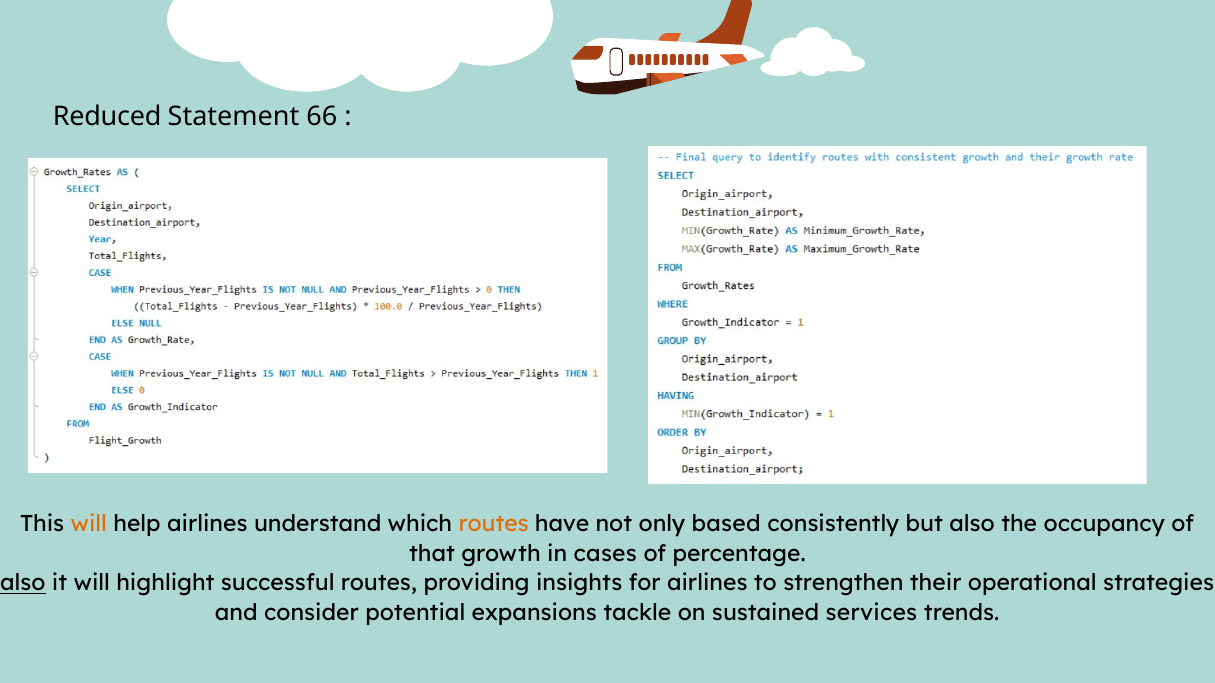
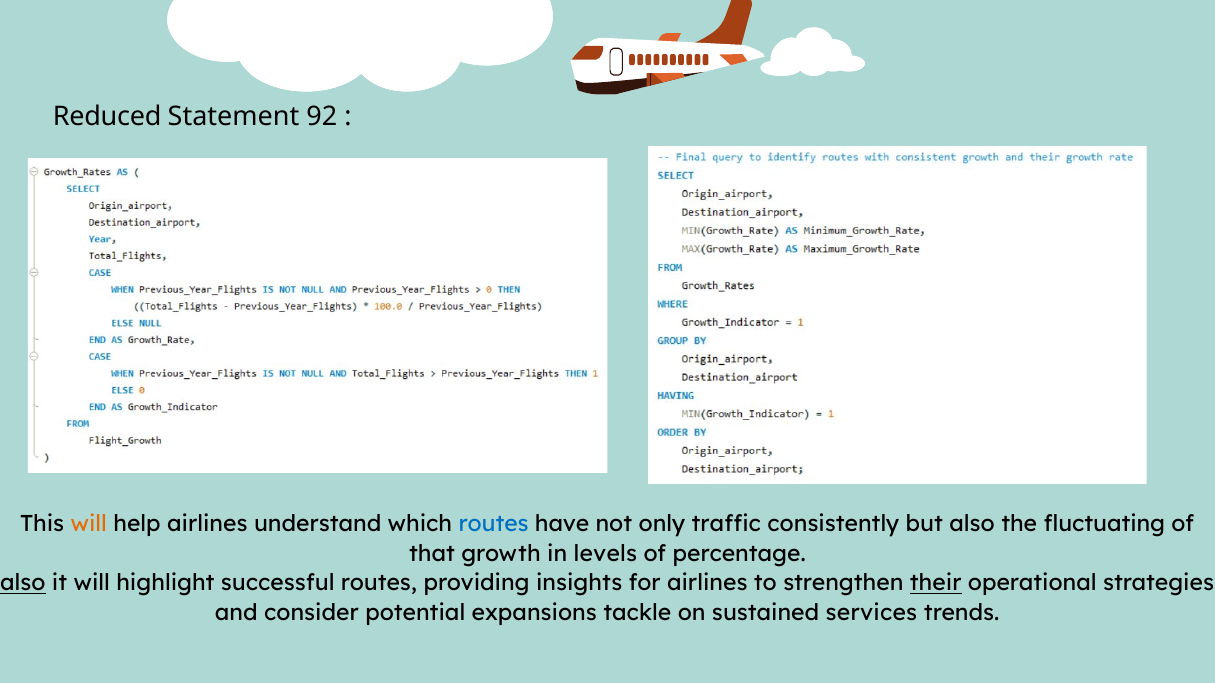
66: 66 -> 92 (322, 116)
routes colour: orange -> blue (494, 524)
based: based -> traffic (726, 524)
occupancy: occupancy -> fluctuating (1104, 524)
cases: cases -> levels (605, 554)
their underline: none -> present (936, 584)
